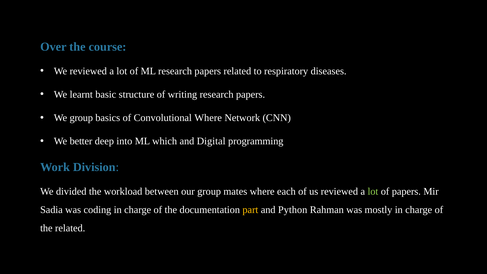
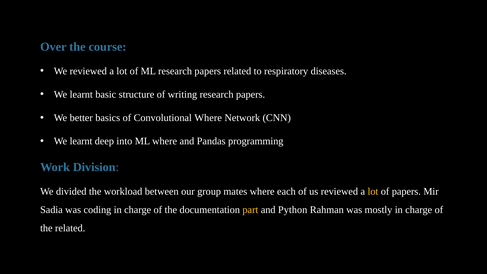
We group: group -> better (81, 118)
better: better -> learnt (81, 141)
ML which: which -> where (165, 141)
Digital: Digital -> Pandas (211, 141)
lot colour: light green -> yellow (373, 192)
